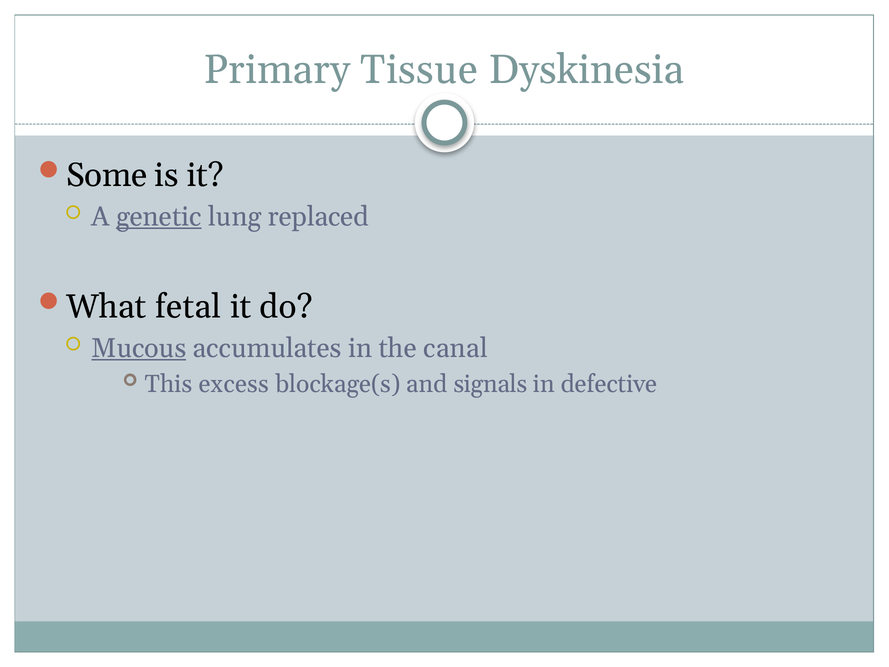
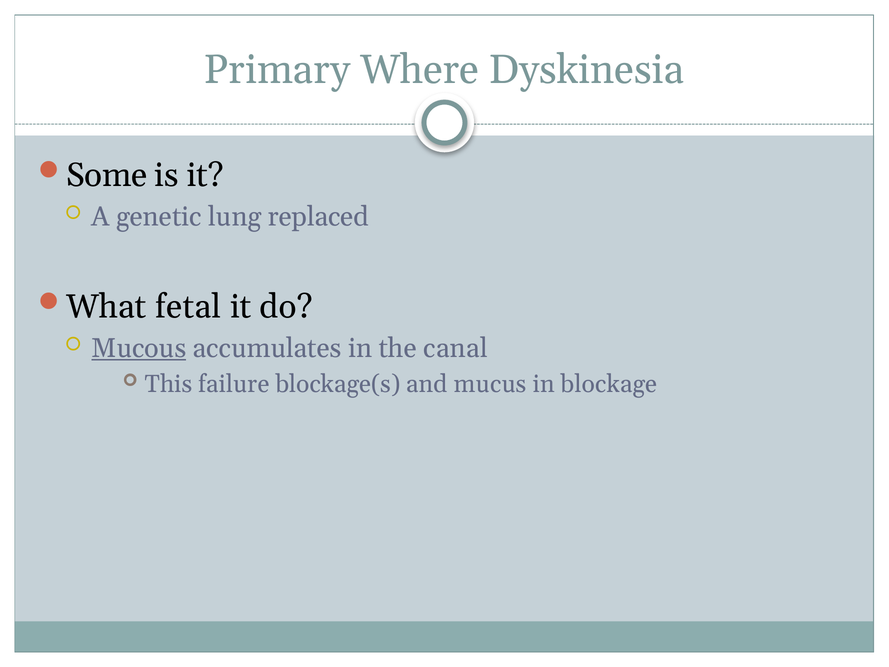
Tissue: Tissue -> Where (419, 70)
genetic underline: present -> none (159, 217)
excess: excess -> failure (234, 384)
signals: signals -> mucus (490, 384)
defective: defective -> blockage (609, 384)
